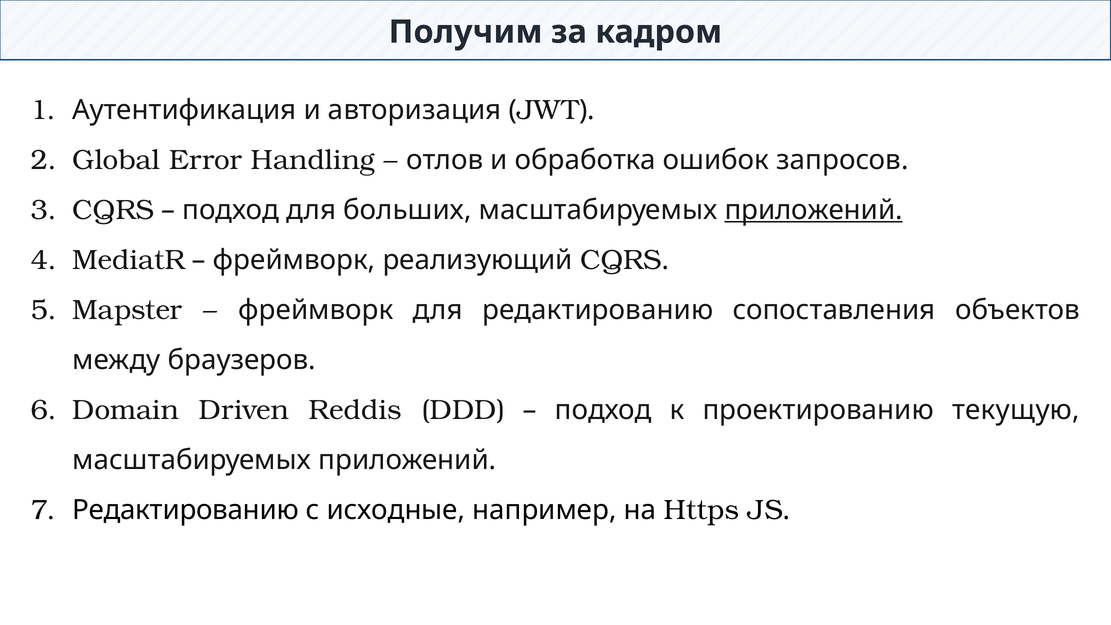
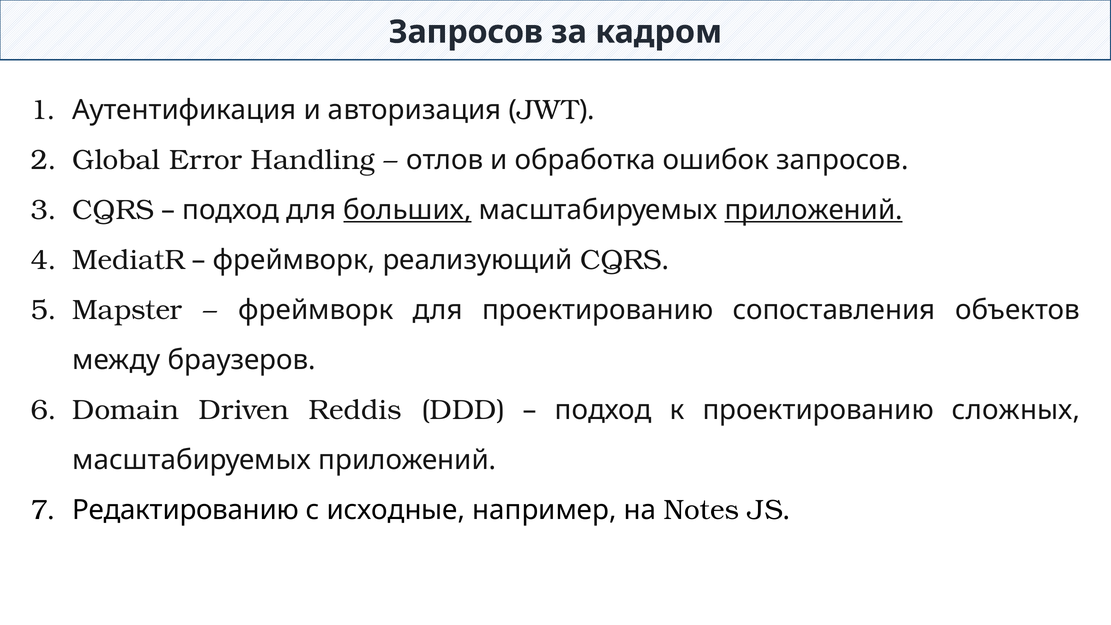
Получим: Получим -> Запросов (466, 32)
больших underline: none -> present (407, 210)
для редактированию: редактированию -> проектированию (598, 310)
текущую: текущую -> сложных (1016, 410)
Https: Https -> Notes (701, 510)
